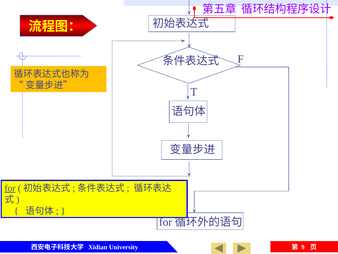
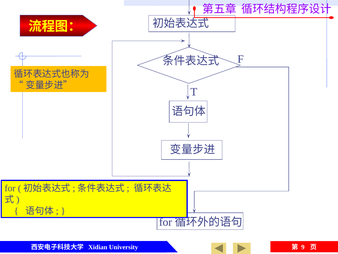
for underline: present -> none (10, 188)
